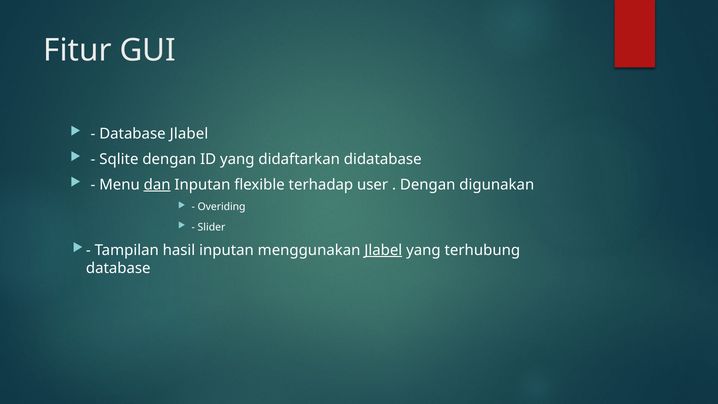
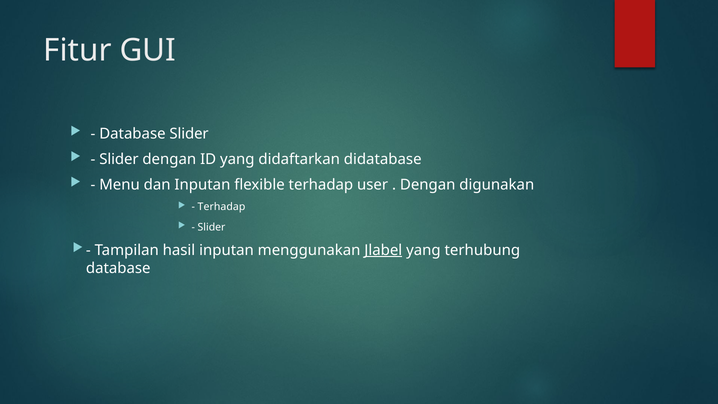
Database Jlabel: Jlabel -> Slider (189, 134)
Sqlite: Sqlite -> Slider (119, 159)
dan underline: present -> none (157, 185)
Overiding: Overiding -> Terhadap (221, 207)
